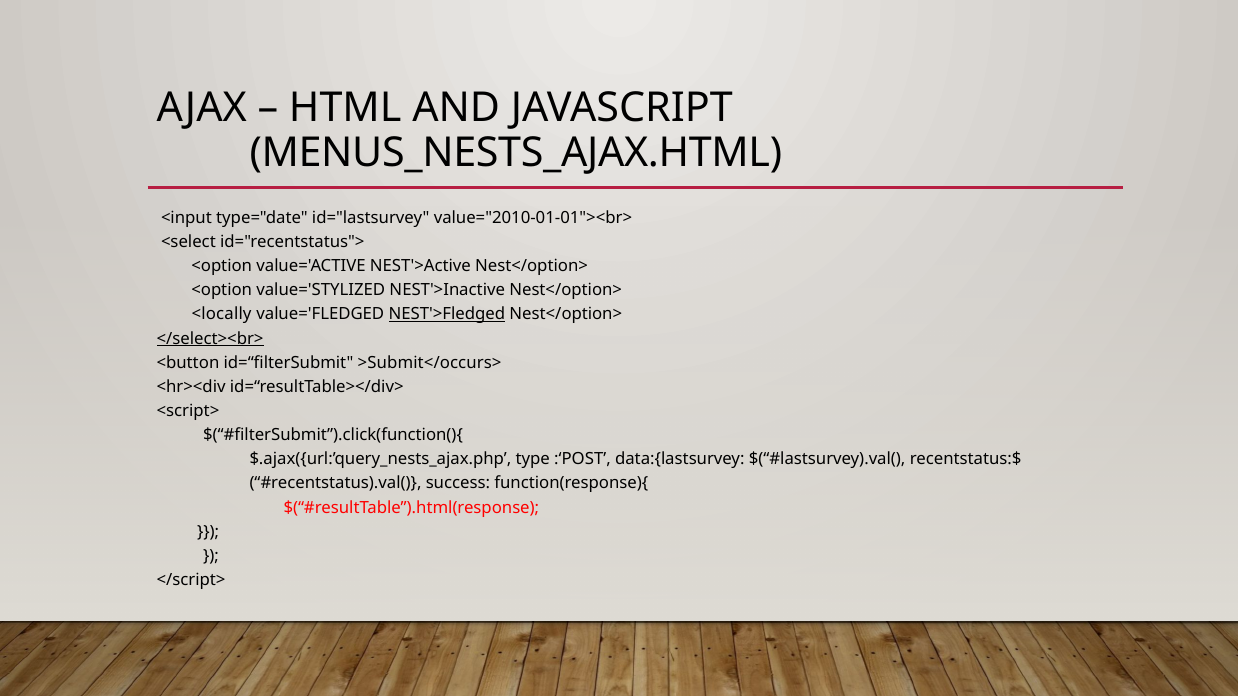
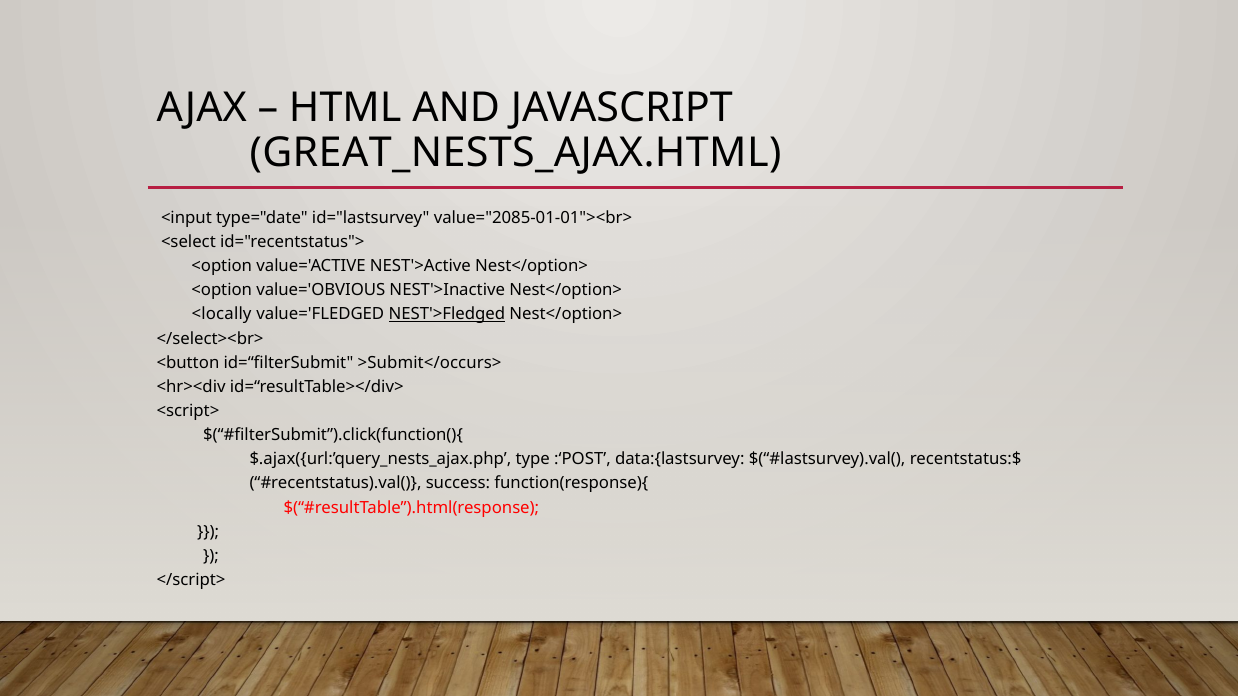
MENUS_NESTS_AJAX.HTML: MENUS_NESTS_AJAX.HTML -> GREAT_NESTS_AJAX.HTML (515, 153)
value="2010-01-01"><br>: value="2010-01-01"><br> -> value="2085-01-01"><br> (533, 218)
value='STYLIZED: value='STYLIZED -> value='OBVIOUS (321, 290)
</select><br> underline: present -> none (210, 339)
